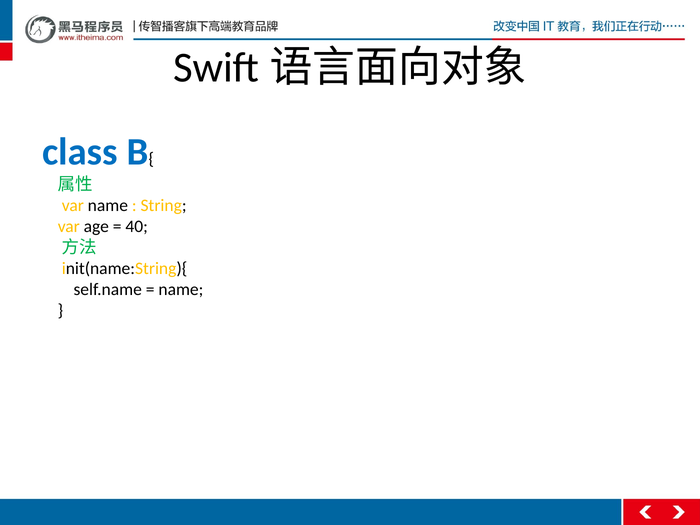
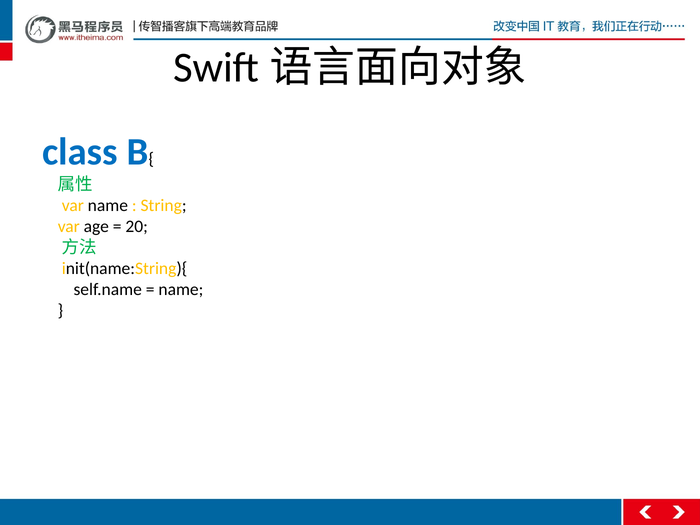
40: 40 -> 20 (137, 226)
